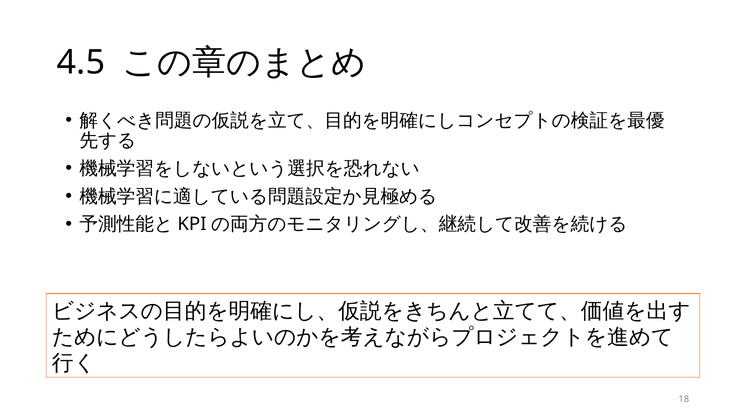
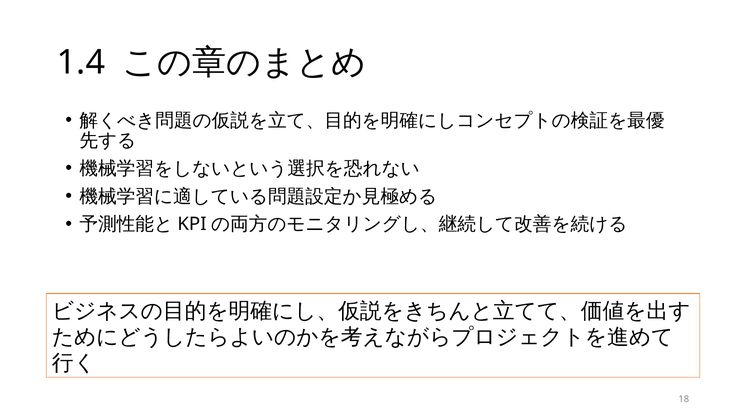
4.5: 4.5 -> 1.4 (81, 63)
